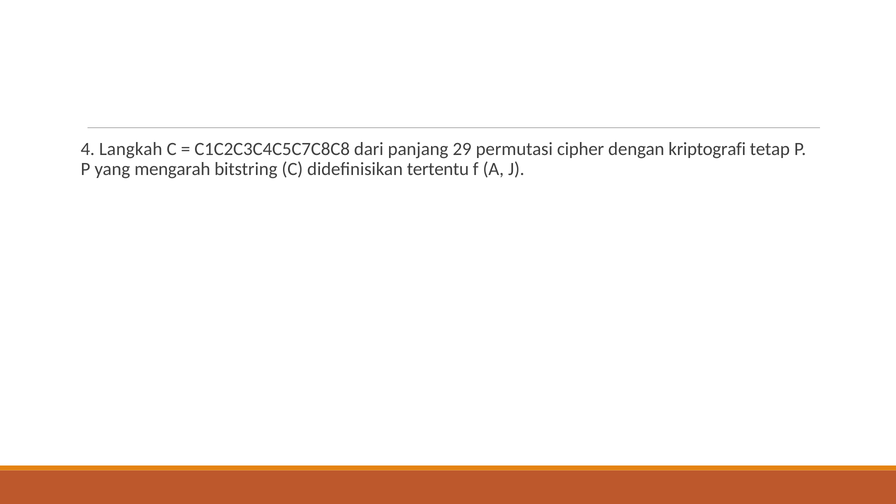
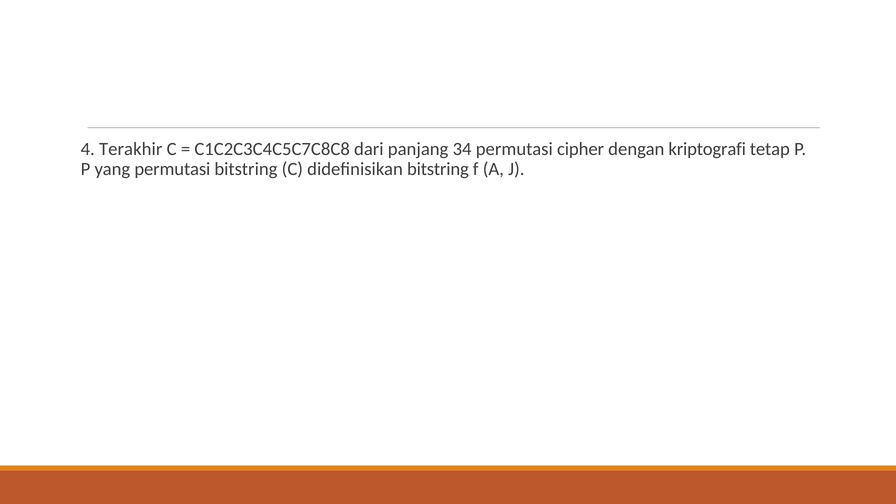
Langkah: Langkah -> Terakhir (131, 149)
29: 29 -> 34 (462, 149)
yang mengarah: mengarah -> permutasi (172, 169)
didefinisikan tertentu: tertentu -> bitstring (438, 169)
